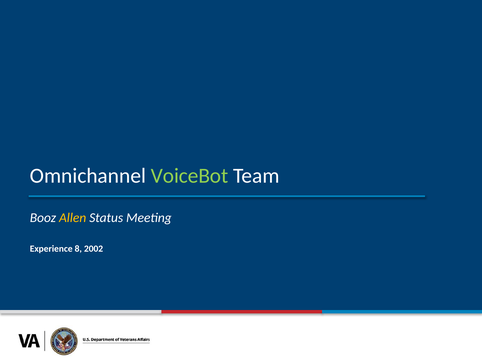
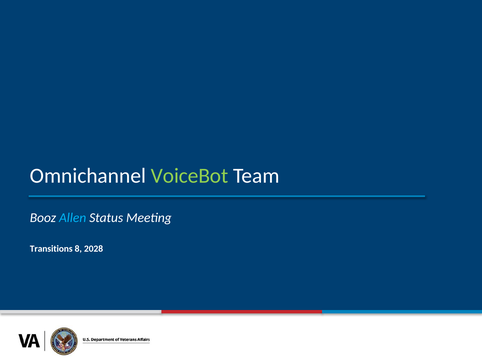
Allen colour: yellow -> light blue (73, 218)
Experience: Experience -> Transitions (51, 249)
2002: 2002 -> 2028 (94, 249)
